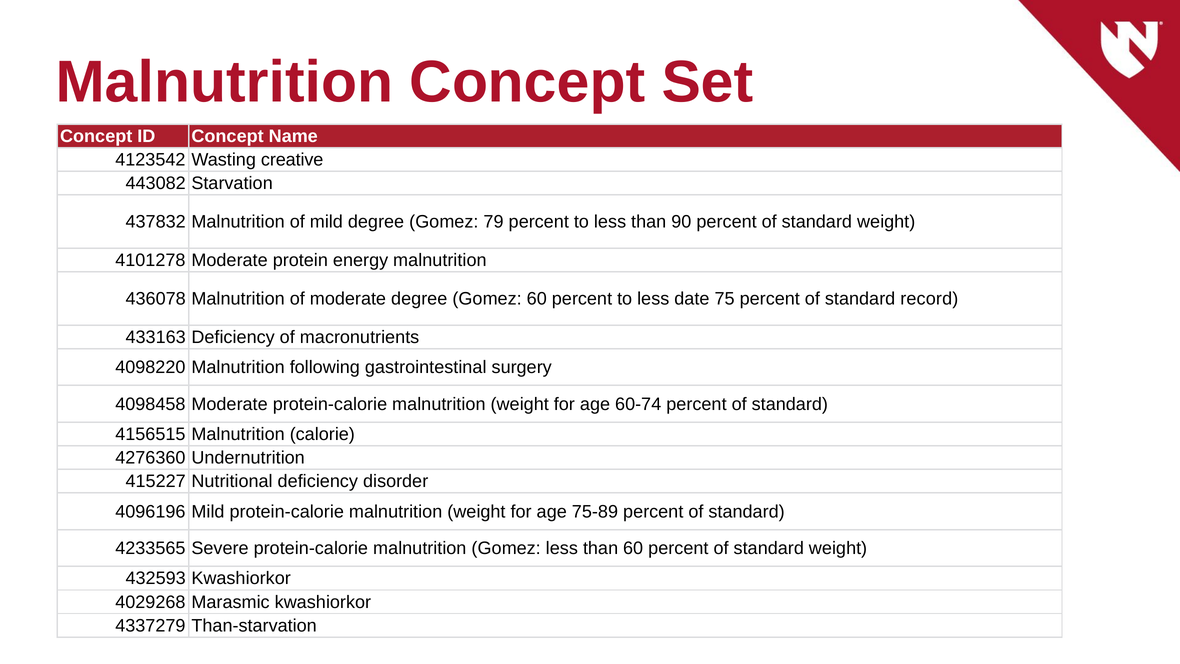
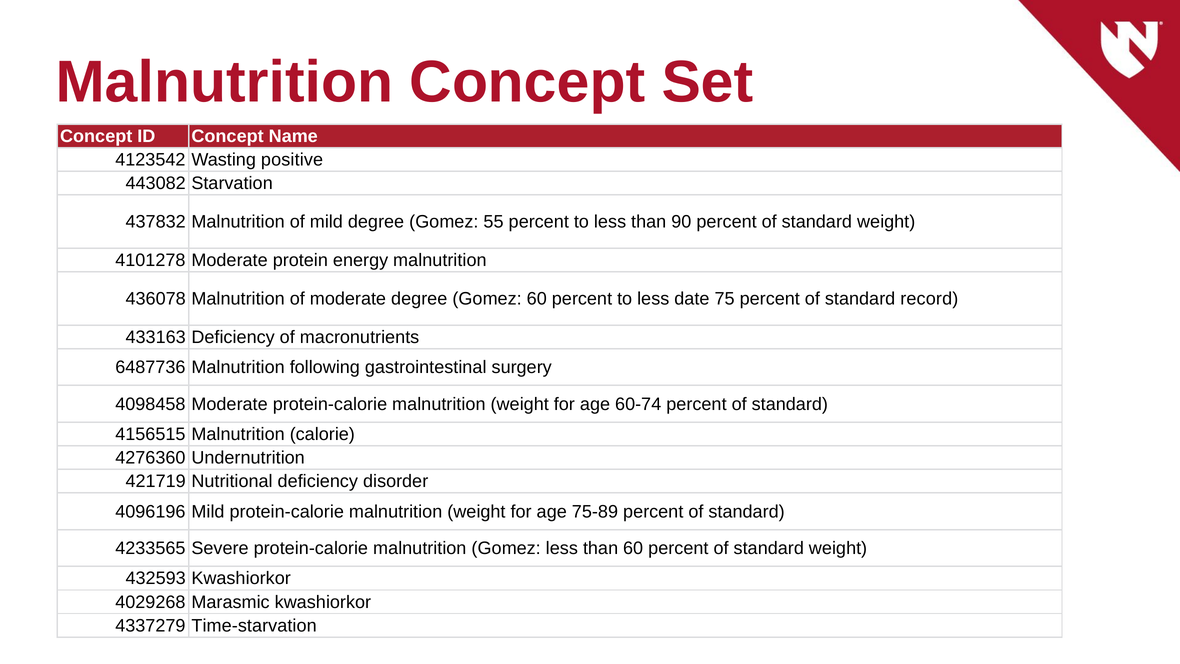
creative: creative -> positive (292, 160)
79: 79 -> 55 (493, 222)
4098220: 4098220 -> 6487736 (150, 367)
415227: 415227 -> 421719 (156, 481)
Than-starvation: Than-starvation -> Time-starvation (254, 625)
